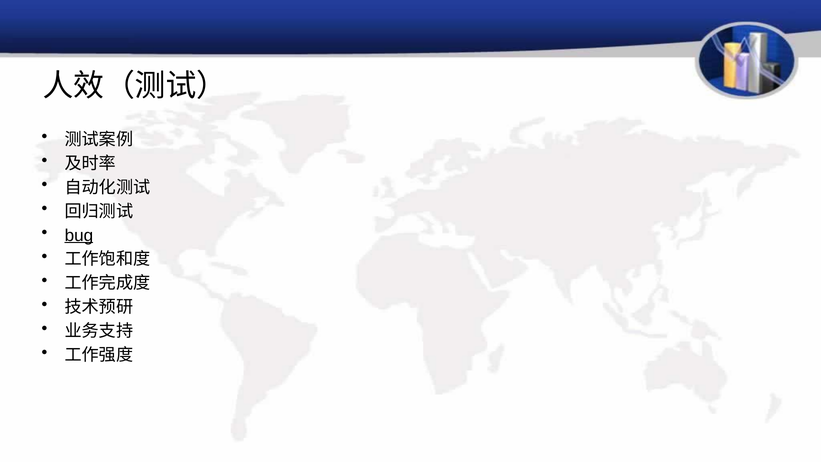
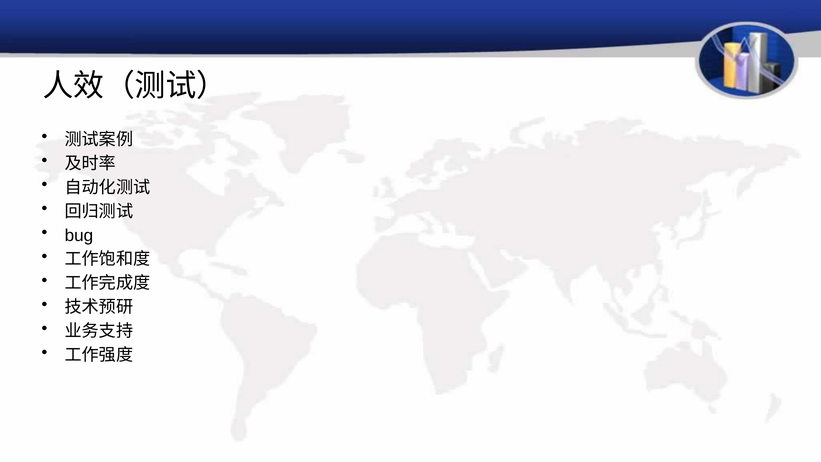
bug underline: present -> none (79, 235)
